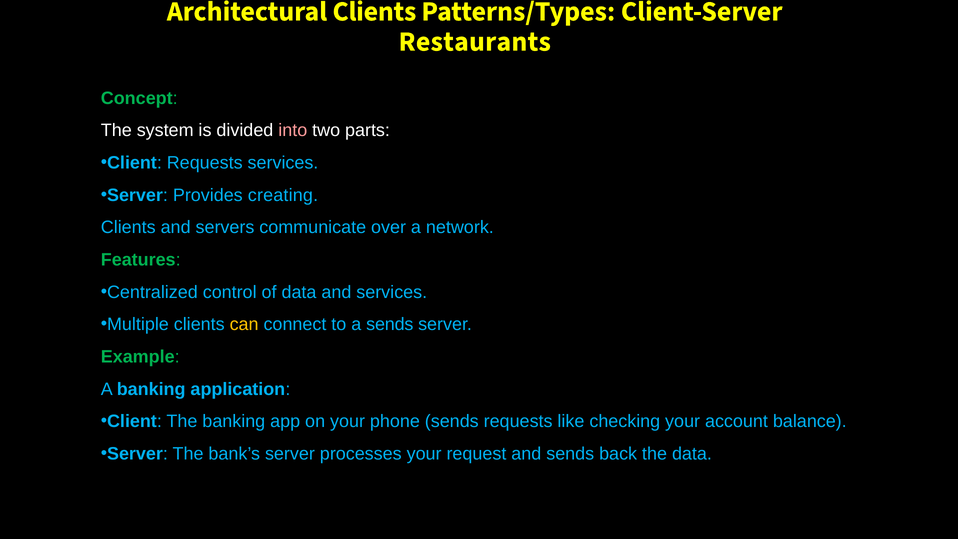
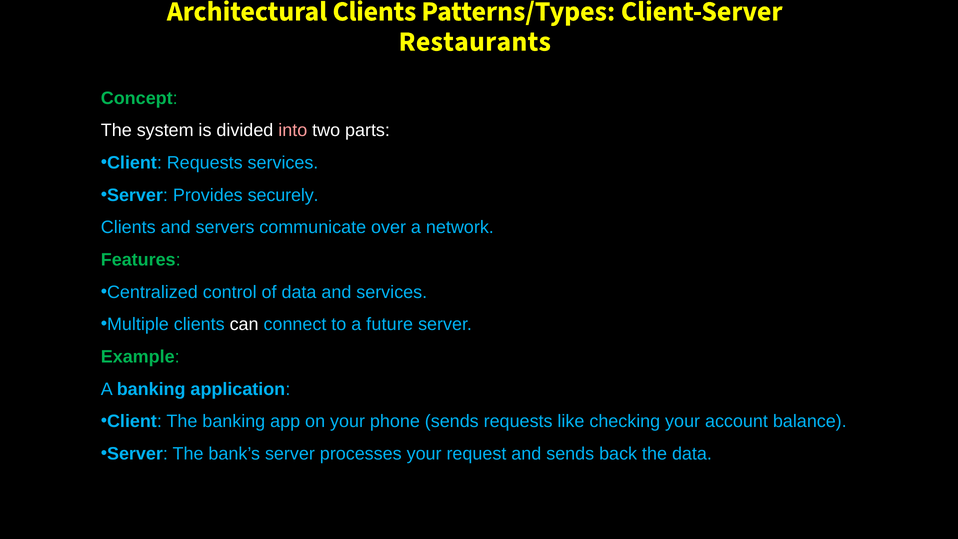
creating: creating -> securely (283, 195)
can colour: yellow -> white (244, 324)
a sends: sends -> future (390, 324)
